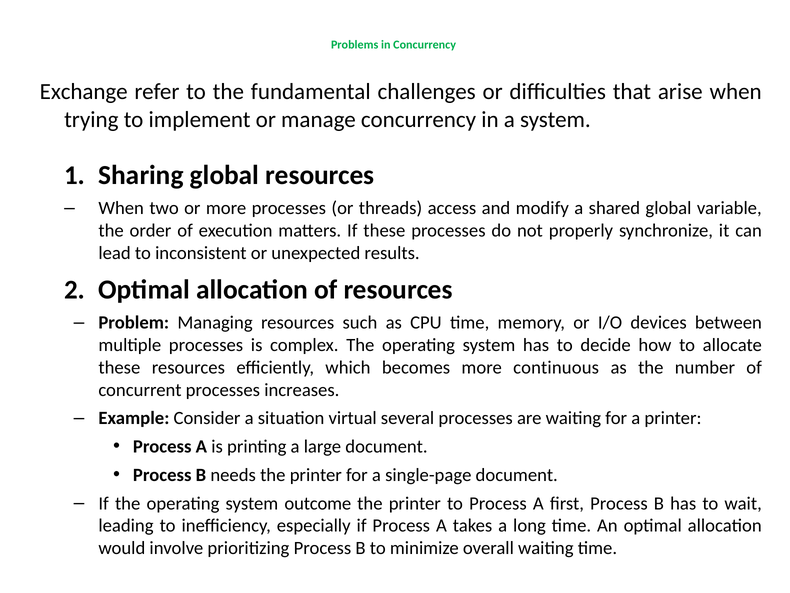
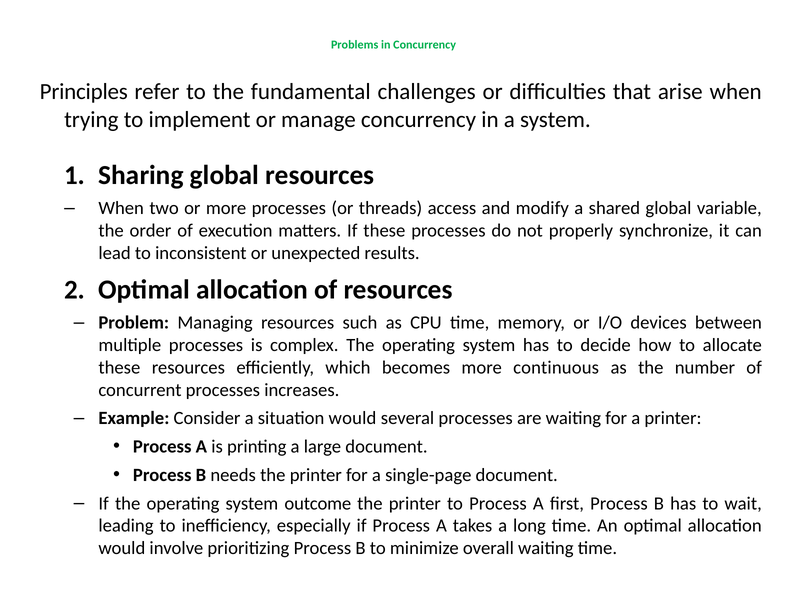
Exchange: Exchange -> Principles (84, 92)
situation virtual: virtual -> would (353, 418)
